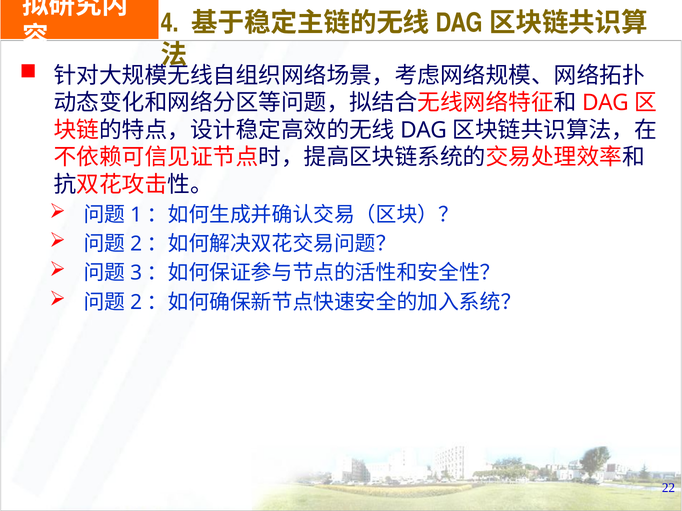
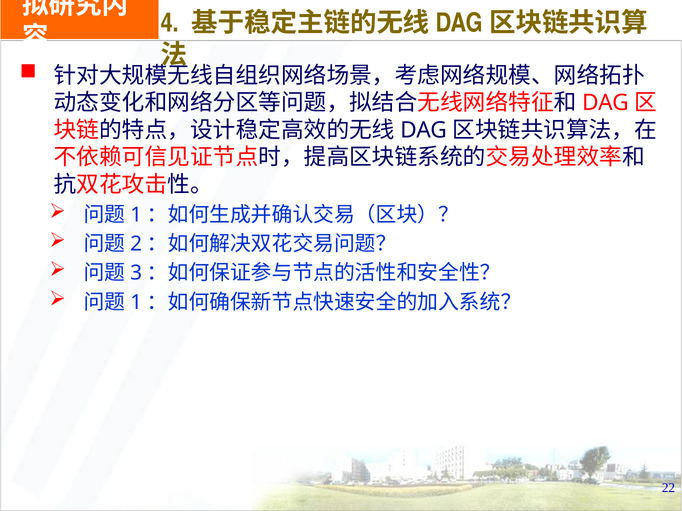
2: 2 -> 1 (136, 302)
